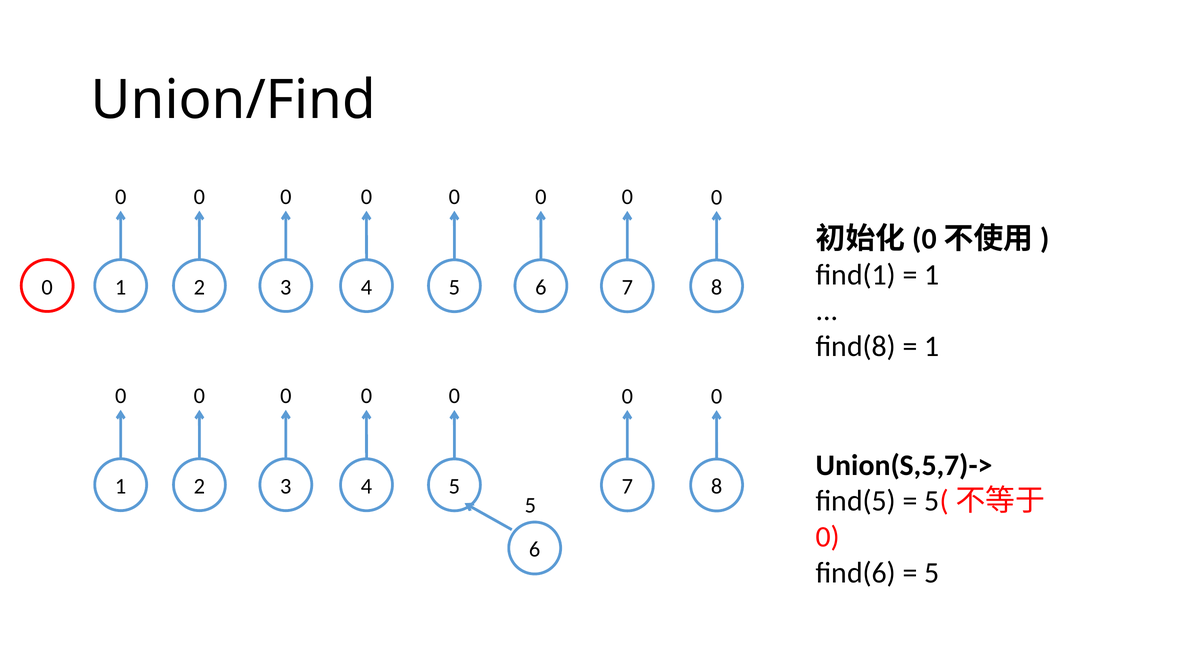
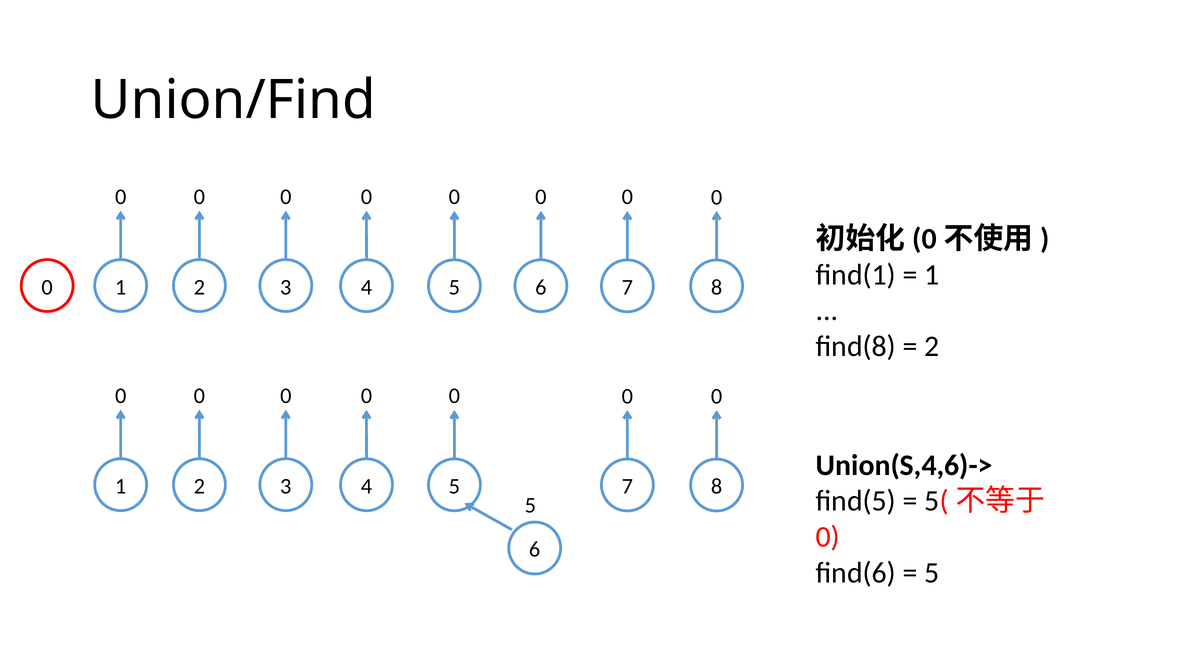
1: 1 -> 2 (932, 346)
Union(S,5,7)->: Union(S,5,7)-> -> Union(S,4,6)-> (904, 465)
